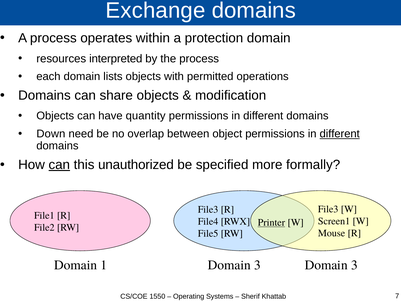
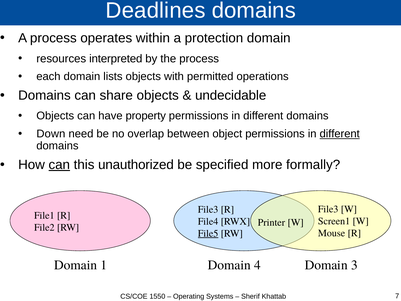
Exchange: Exchange -> Deadlines (156, 10)
modification: modification -> undecidable (231, 95)
quantity: quantity -> property (146, 116)
Printer underline: present -> none (271, 222)
File5 underline: none -> present (208, 233)
1 Domain 3: 3 -> 4 (257, 265)
